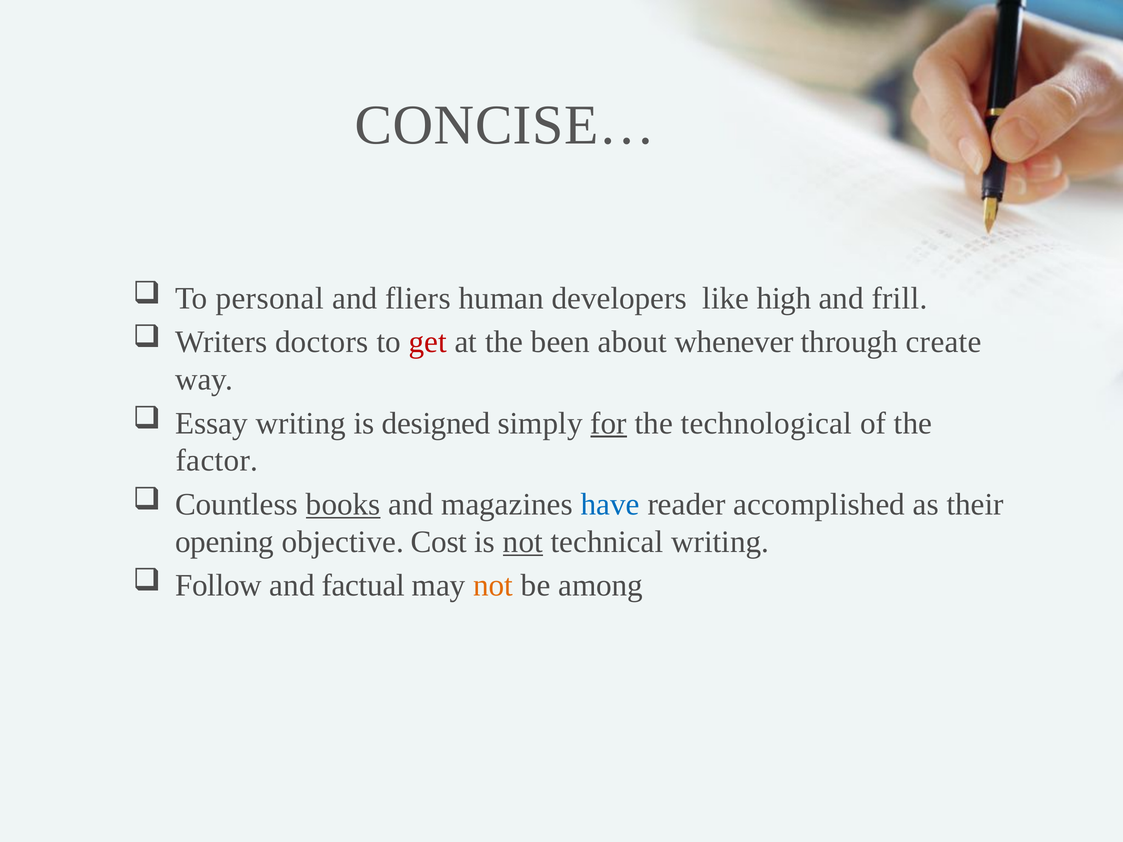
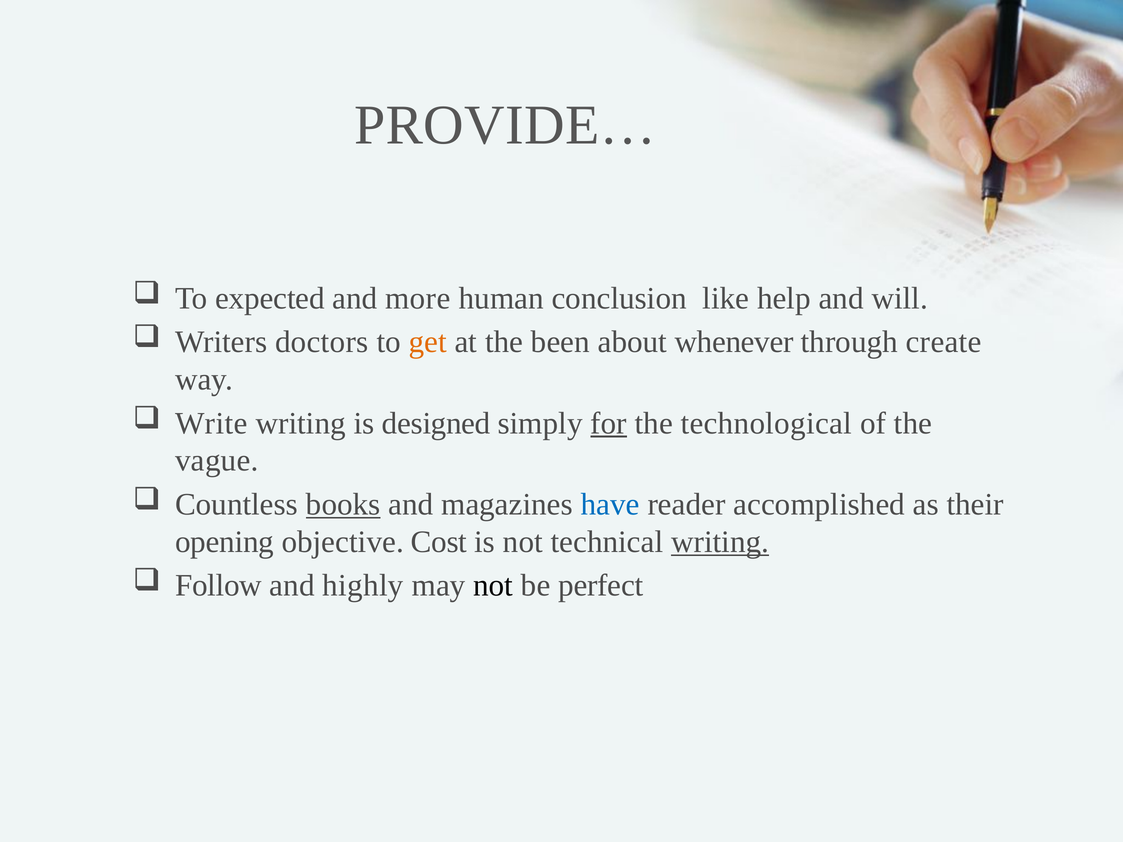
CONCISE…: CONCISE… -> PROVIDE… (505, 125)
personal: personal -> expected (270, 299)
fliers: fliers -> more (418, 299)
developers: developers -> conclusion (619, 299)
high: high -> help (784, 299)
frill: frill -> will (900, 299)
get colour: red -> orange (428, 342)
Essay: Essay -> Write (211, 423)
factor: factor -> vague (217, 461)
not underline: present -> none (523, 542)
writing underline: none -> present (720, 542)
factual: factual -> highly (363, 586)
not colour: orange -> black (493, 586)
among: among -> perfect (601, 586)
